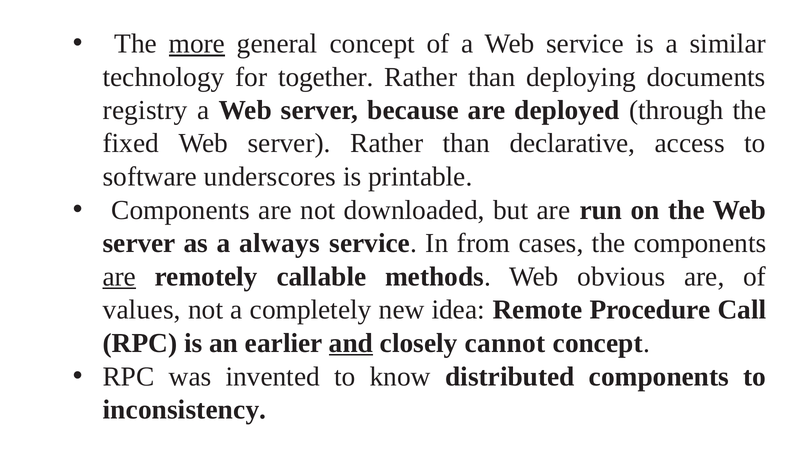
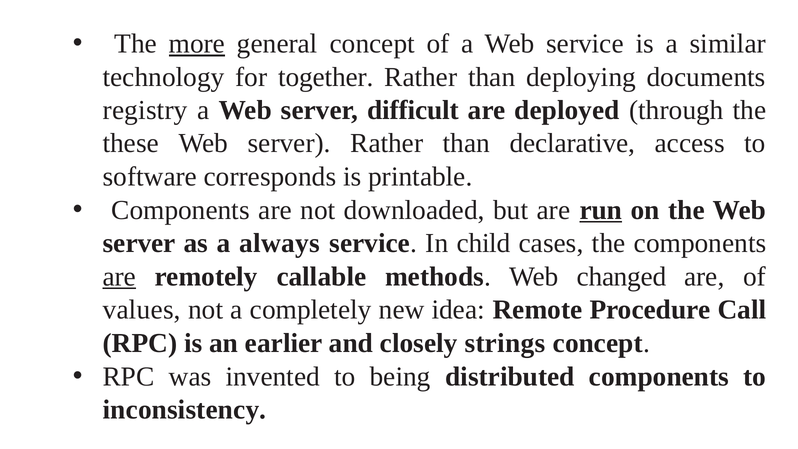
because: because -> difficult (413, 110)
fixed: fixed -> these (131, 143)
underscores: underscores -> corresponds (270, 177)
run underline: none -> present (601, 210)
from: from -> child (484, 243)
obvious: obvious -> changed (622, 277)
and underline: present -> none (351, 343)
cannot: cannot -> strings (505, 343)
know: know -> being (400, 376)
